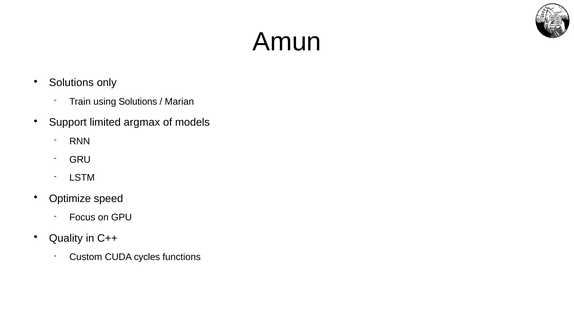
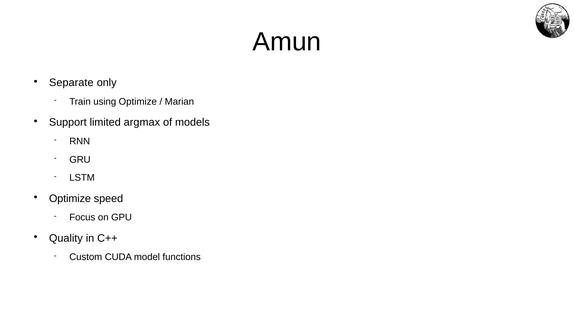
Solutions: Solutions -> Separate (71, 83)
using Solutions: Solutions -> Optimize (138, 102)
cycles: cycles -> model (147, 257)
